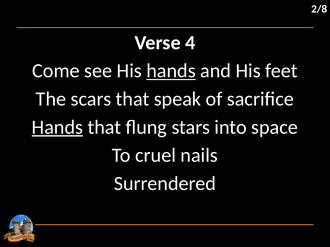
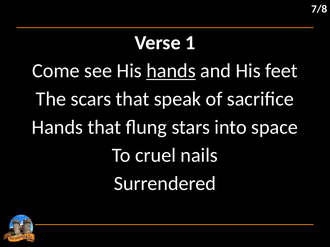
2/8: 2/8 -> 7/8 (319, 9)
4: 4 -> 1 (190, 43)
Hands underline: present -> none (57, 127)
